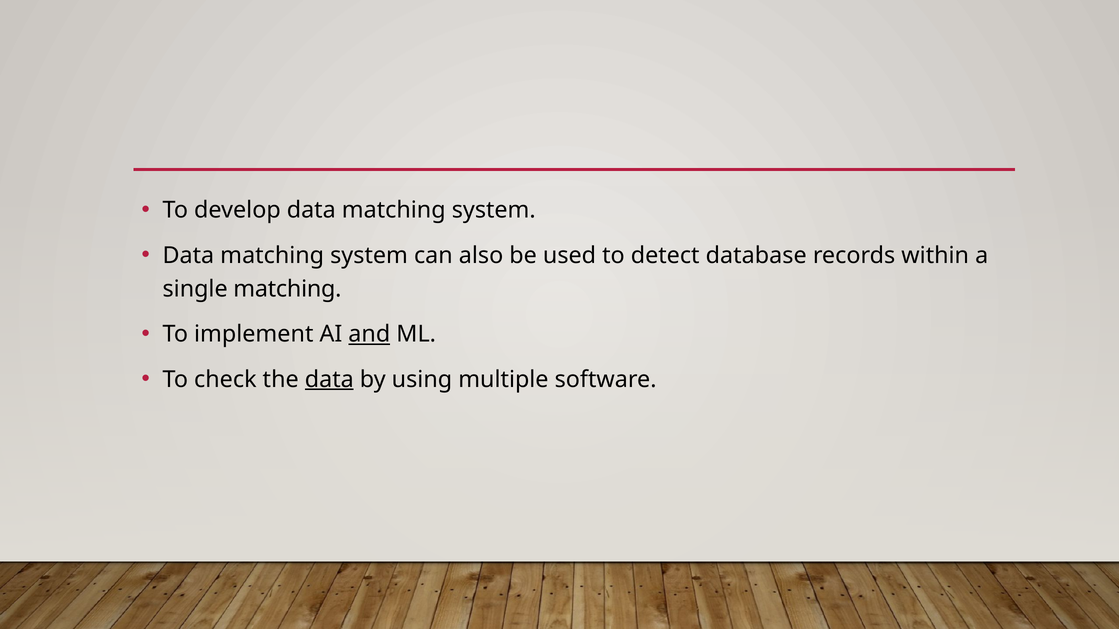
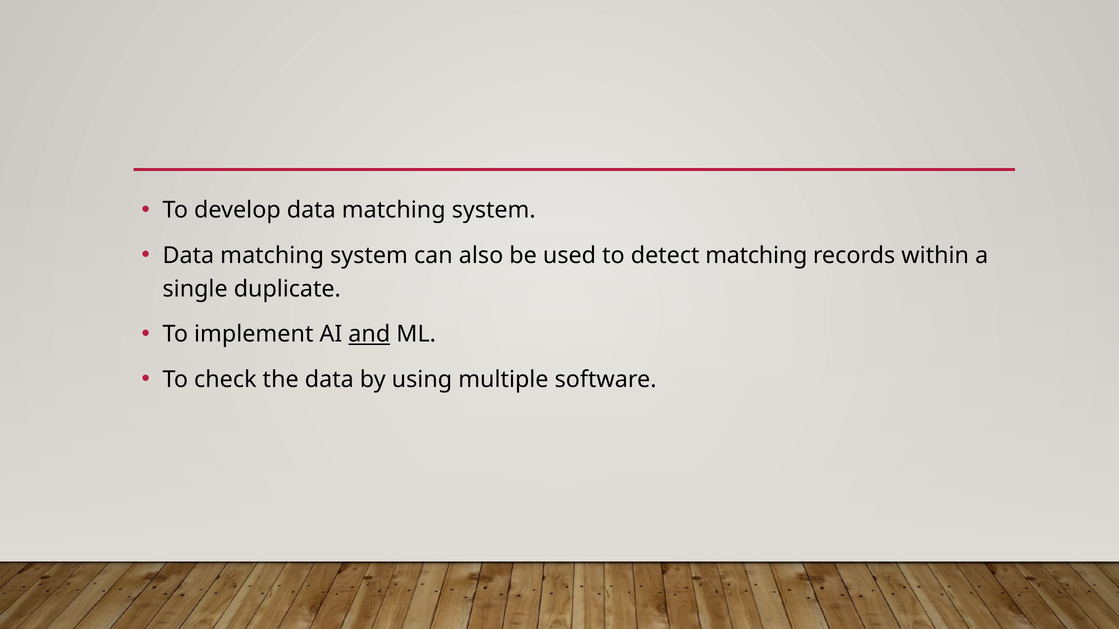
detect database: database -> matching (756, 256)
single matching: matching -> duplicate (287, 289)
data underline: present -> none (329, 380)
